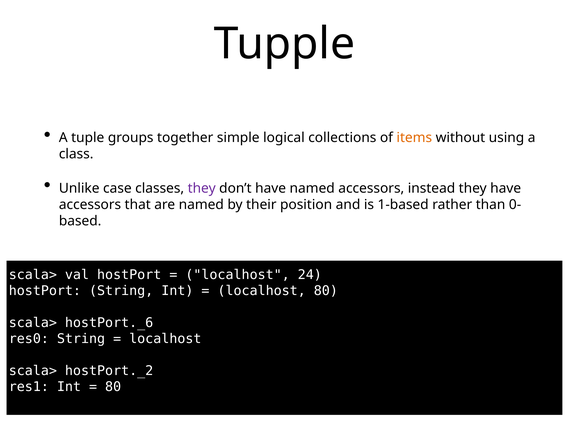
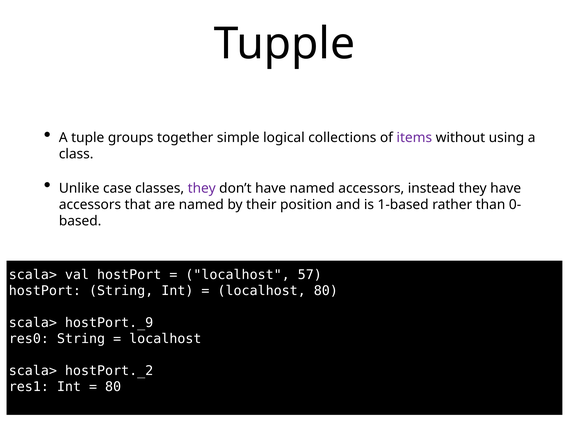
items colour: orange -> purple (414, 138)
24: 24 -> 57 (310, 275)
hostPort._6: hostPort._6 -> hostPort._9 (109, 323)
